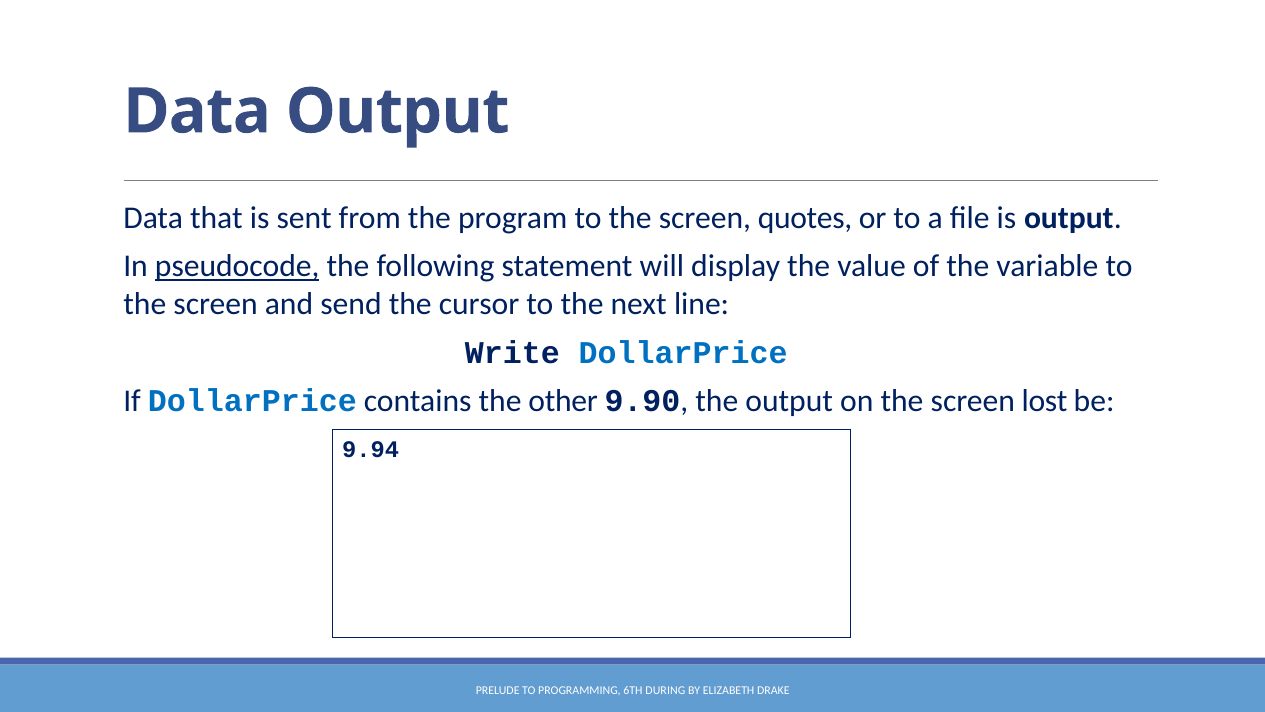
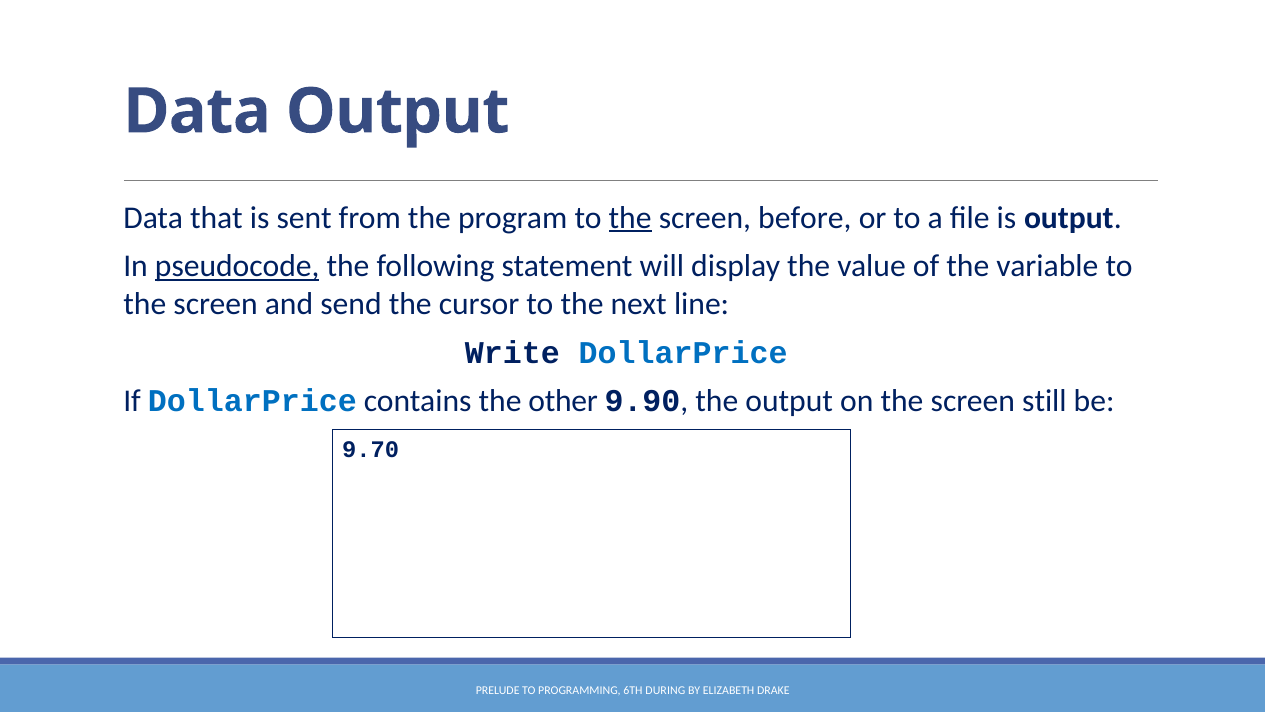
the underline: none -> present (630, 217)
quotes: quotes -> before (805, 217)
lost: lost -> still (1044, 401)
9.94: 9.94 -> 9.70 (371, 449)
